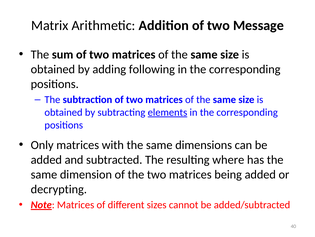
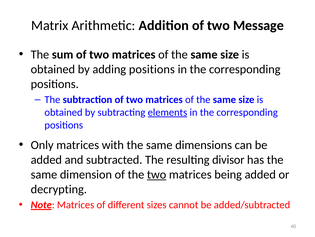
adding following: following -> positions (152, 69)
where: where -> divisor (228, 159)
two underline: none -> present (157, 174)
